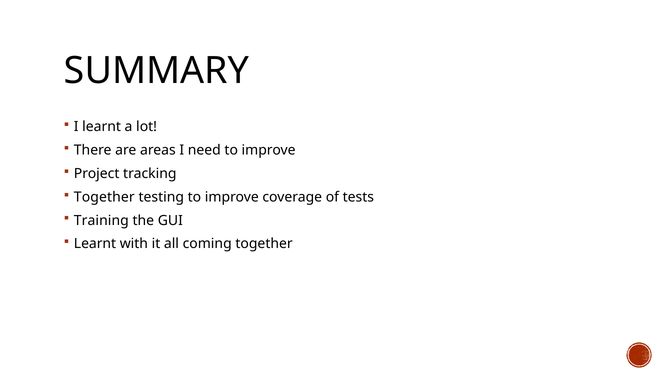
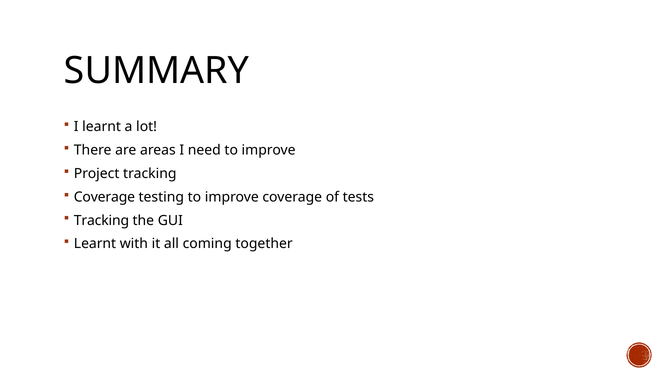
Together: Together -> Coverage (104, 197)
Training: Training -> Tracking (101, 220)
